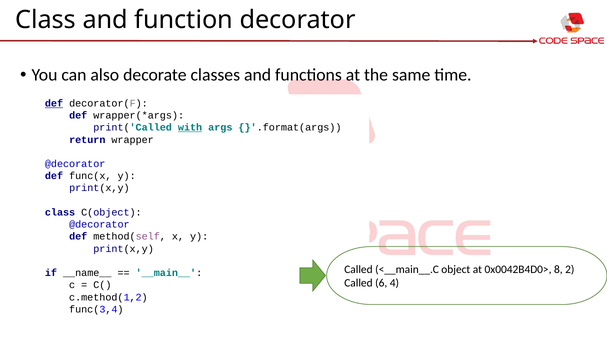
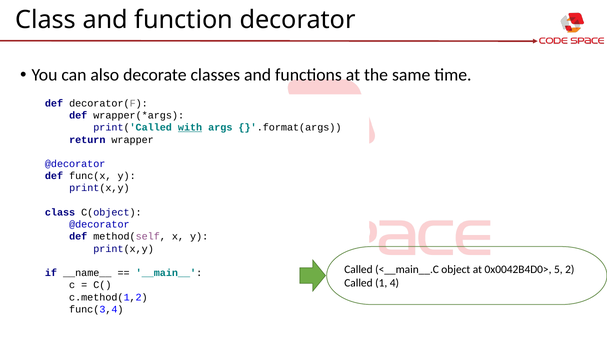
def underline: present -> none (54, 103)
8: 8 -> 5 (558, 270)
6: 6 -> 1 (381, 283)
